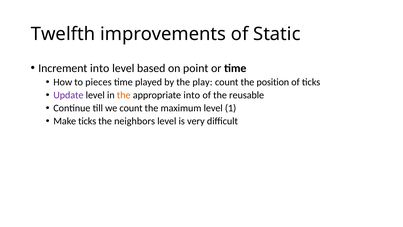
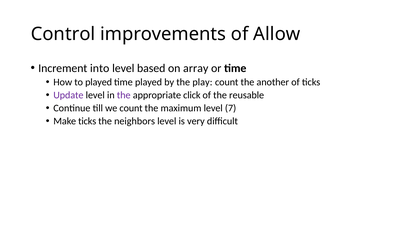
Twelfth: Twelfth -> Control (63, 34)
Static: Static -> Allow (277, 34)
point: point -> array (196, 68)
to pieces: pieces -> played (99, 82)
position: position -> another (273, 82)
the colour: orange -> purple (124, 95)
appropriate into: into -> click (192, 95)
1: 1 -> 7 (231, 108)
